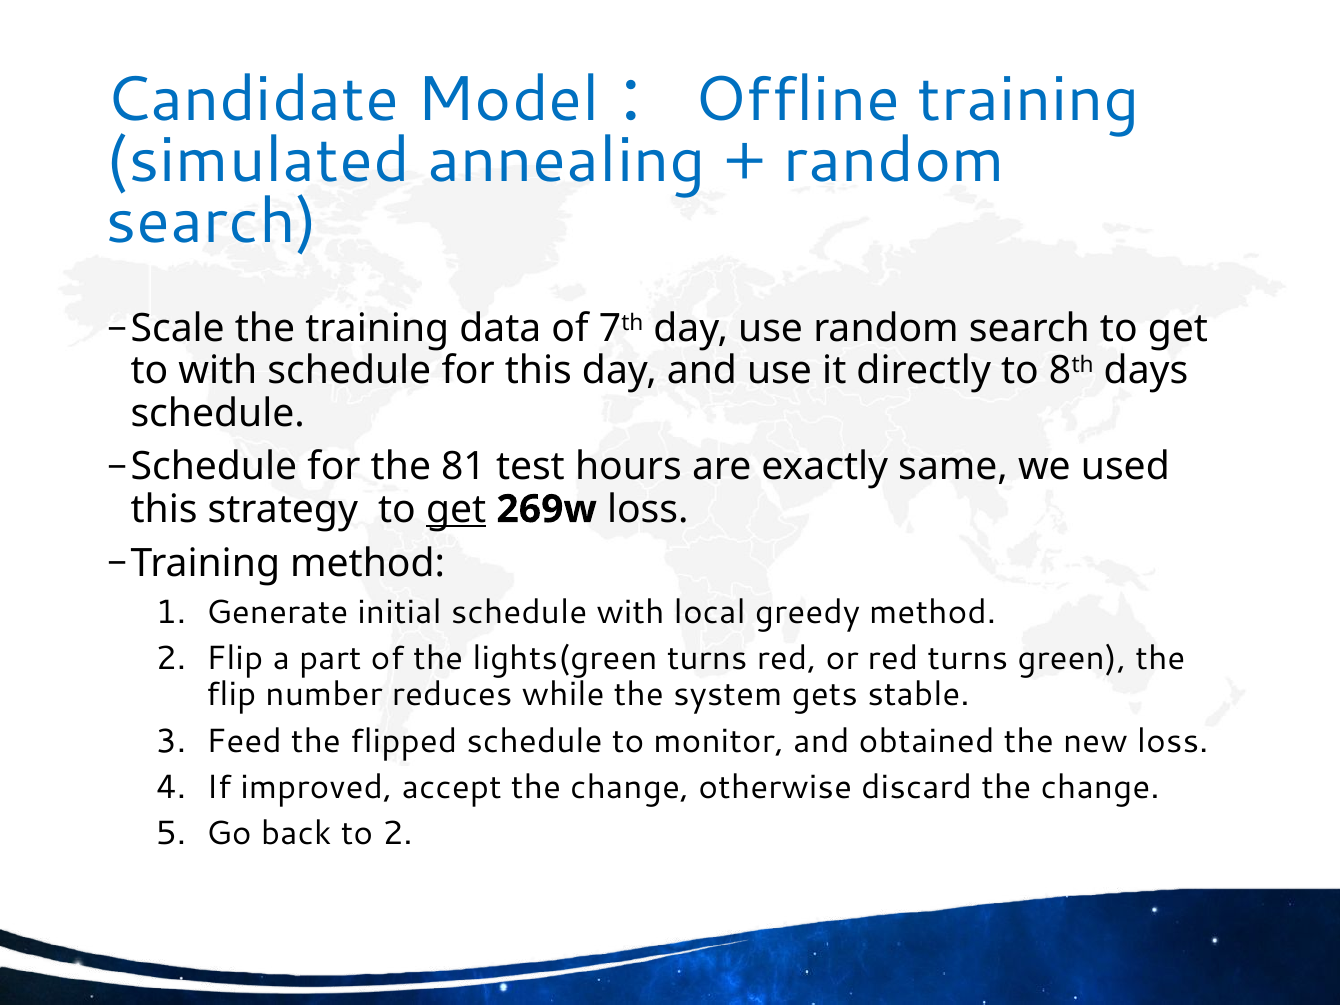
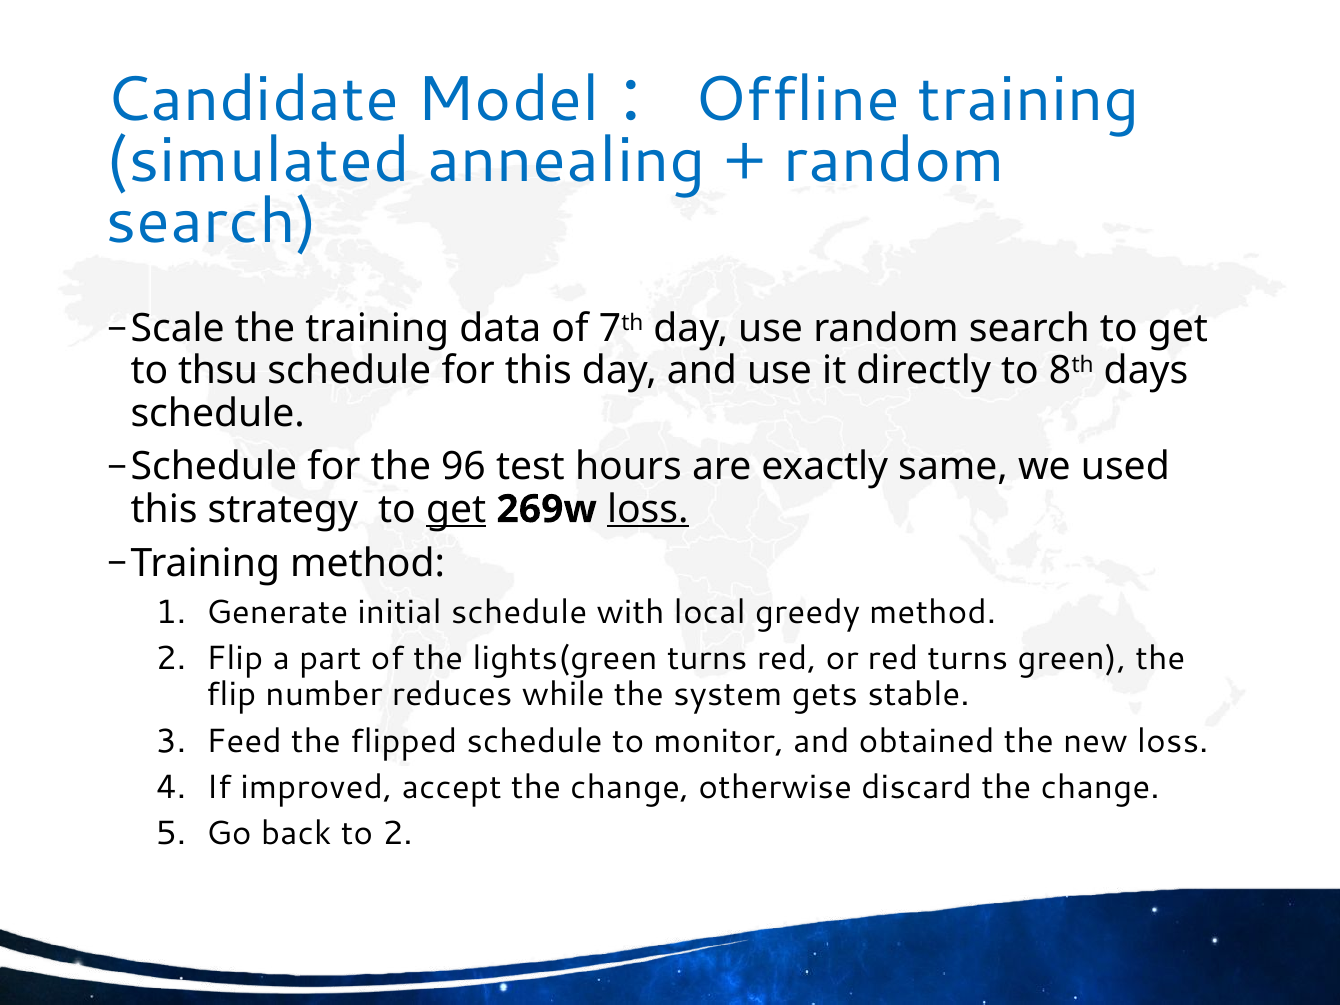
to with: with -> thsu (218, 371)
81: 81 -> 96 (463, 467)
loss underline: none -> present (648, 509)
